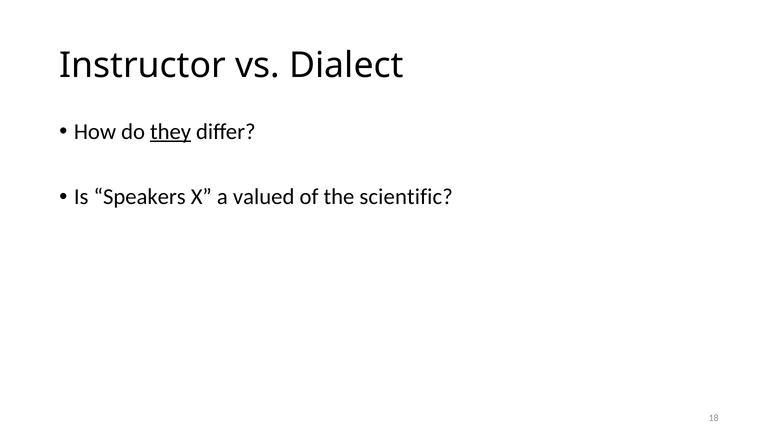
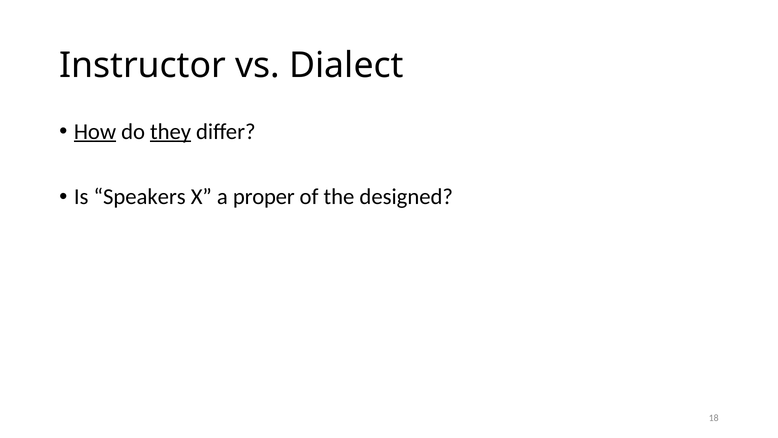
How underline: none -> present (95, 132)
valued: valued -> proper (264, 197)
scientific: scientific -> designed (406, 197)
